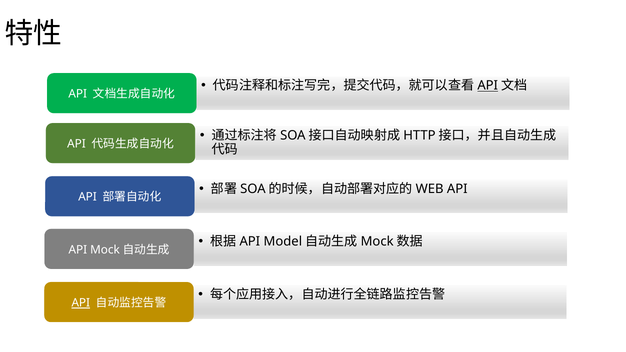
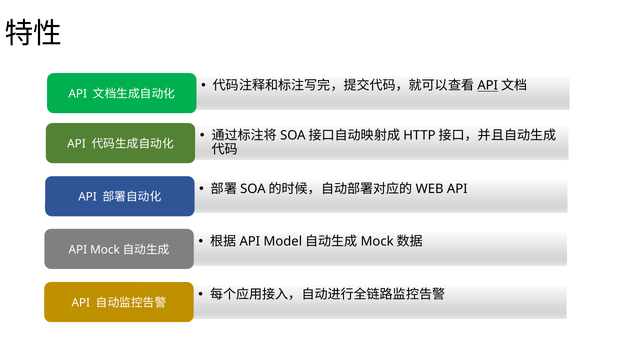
API underline: present -> none (81, 303)
